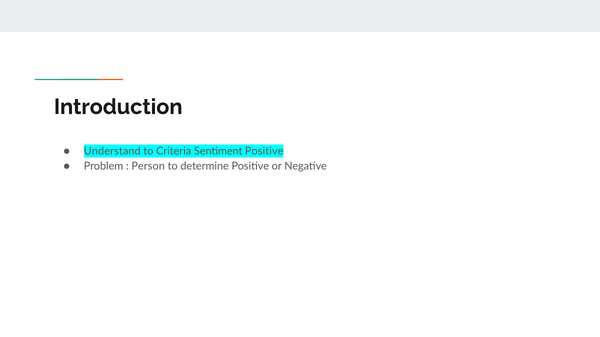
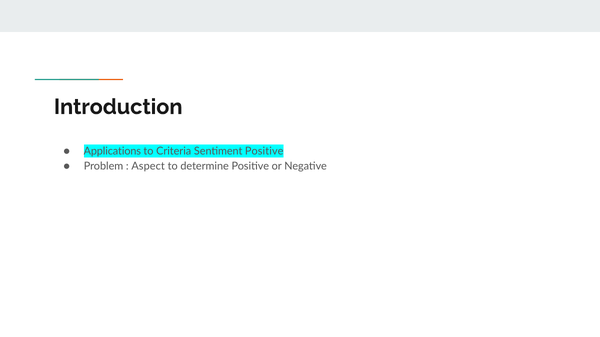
Understand: Understand -> Applications (112, 152)
Person: Person -> Aspect (148, 167)
